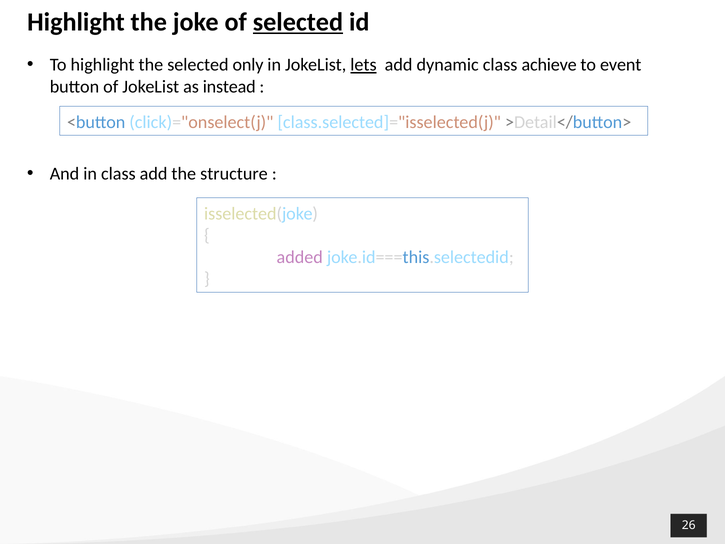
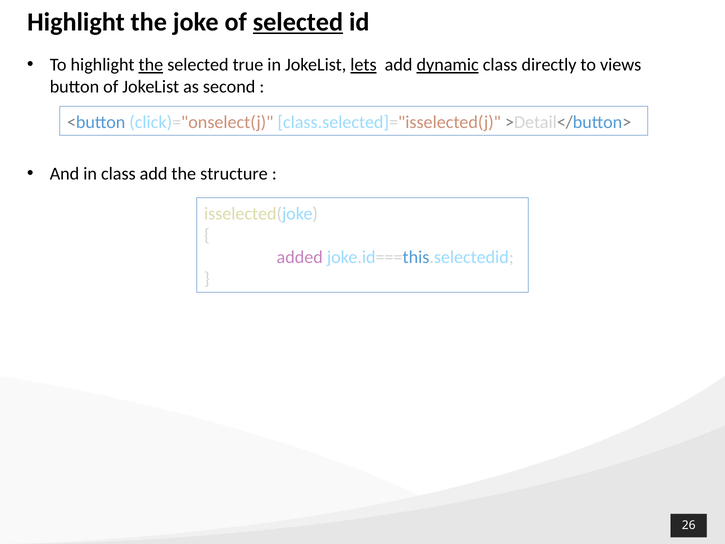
the underline: none -> present (151, 65)
only: only -> true (248, 65)
dynamic underline: none -> present (448, 65)
achieve: achieve -> directly (549, 65)
event: event -> views (621, 65)
instead: instead -> second (229, 87)
